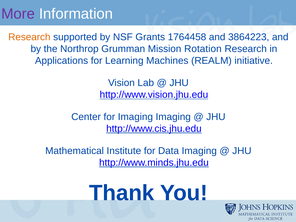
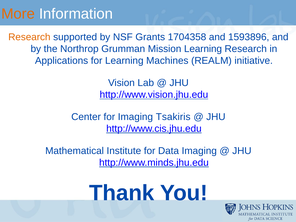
More colour: purple -> orange (18, 14)
1764458: 1764458 -> 1704358 (187, 37)
3864223: 3864223 -> 1593896 (249, 37)
Mission Rotation: Rotation -> Learning (203, 49)
Imaging Imaging: Imaging -> Tsakiris (173, 117)
